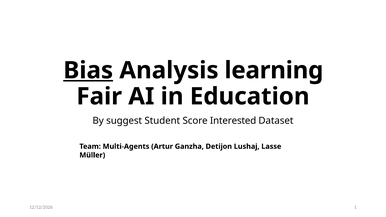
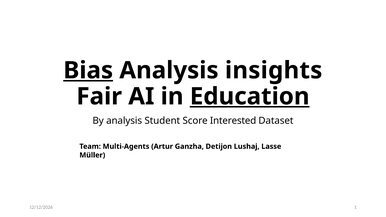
learning: learning -> insights (274, 70)
Education underline: none -> present (250, 96)
By suggest: suggest -> analysis (124, 121)
